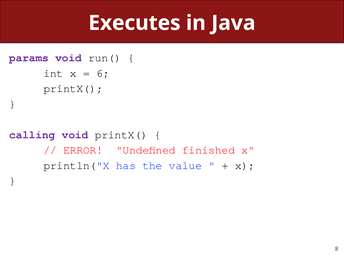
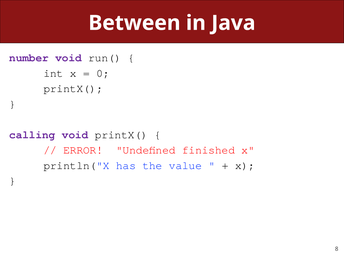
Executes: Executes -> Between (134, 23)
params: params -> number (29, 58)
6: 6 -> 0 (103, 73)
